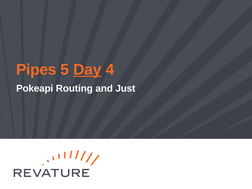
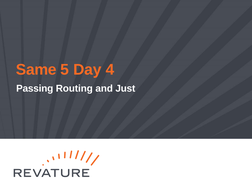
Pipes: Pipes -> Same (36, 70)
Day underline: present -> none (87, 70)
Pokeapi: Pokeapi -> Passing (35, 88)
